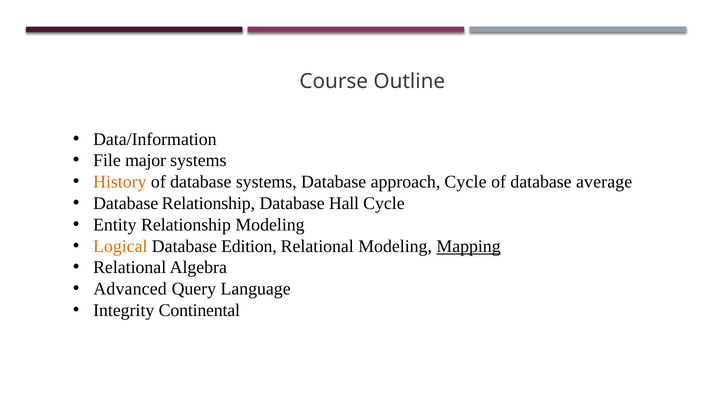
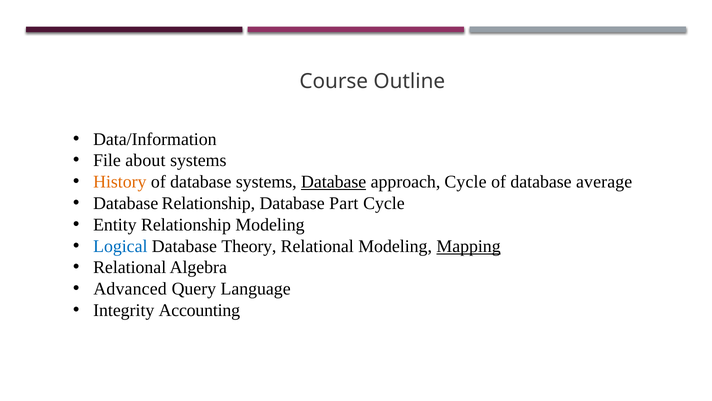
major: major -> about (145, 160)
Database underline: none -> present (334, 182)
Hall: Hall -> Part (344, 203)
Logical colour: orange -> blue (120, 246)
Edition: Edition -> Theory (249, 246)
Continental: Continental -> Accounting (199, 310)
